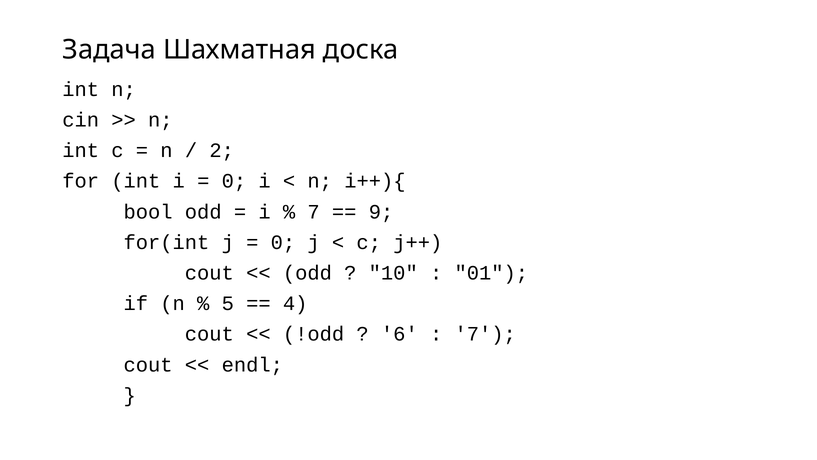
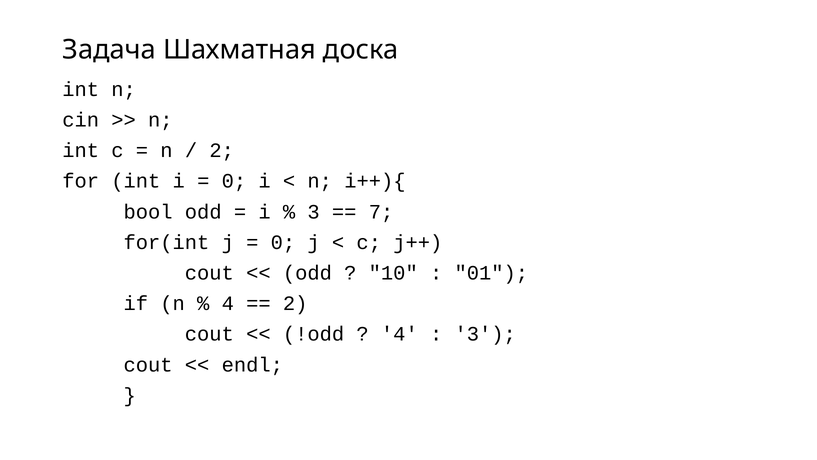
7: 7 -> 3 (314, 212)
9: 9 -> 7 (381, 212)
5: 5 -> 4 (228, 303)
4: 4 -> 2 (295, 303)
6: 6 -> 4 (399, 334)
7: 7 -> 3 (485, 334)
